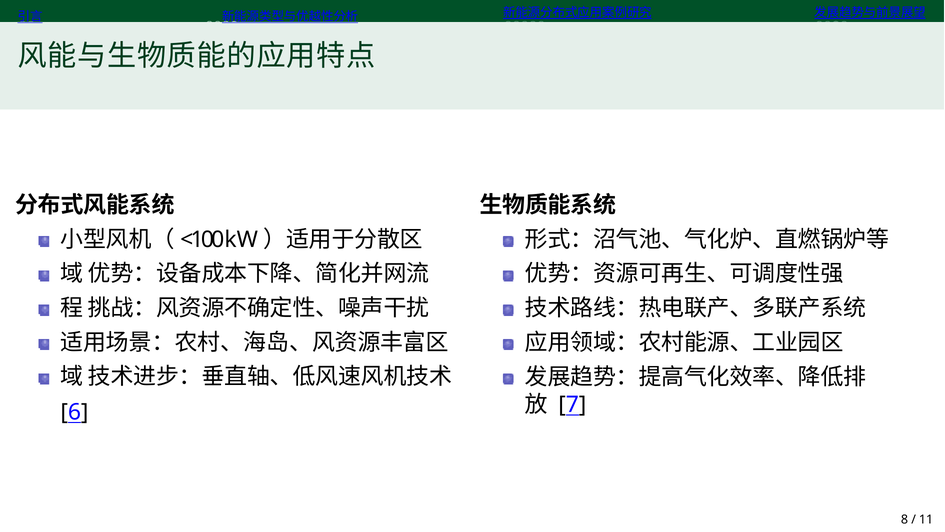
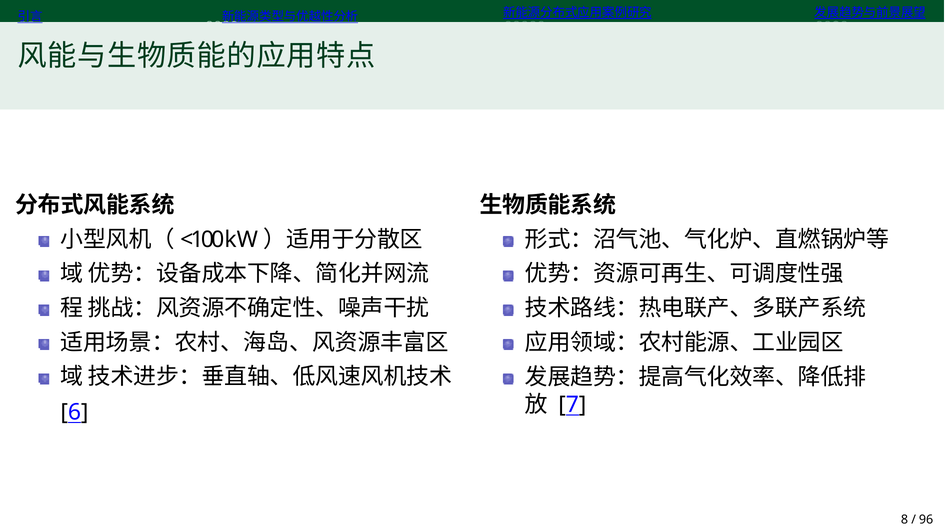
11: 11 -> 96 (926, 520)
